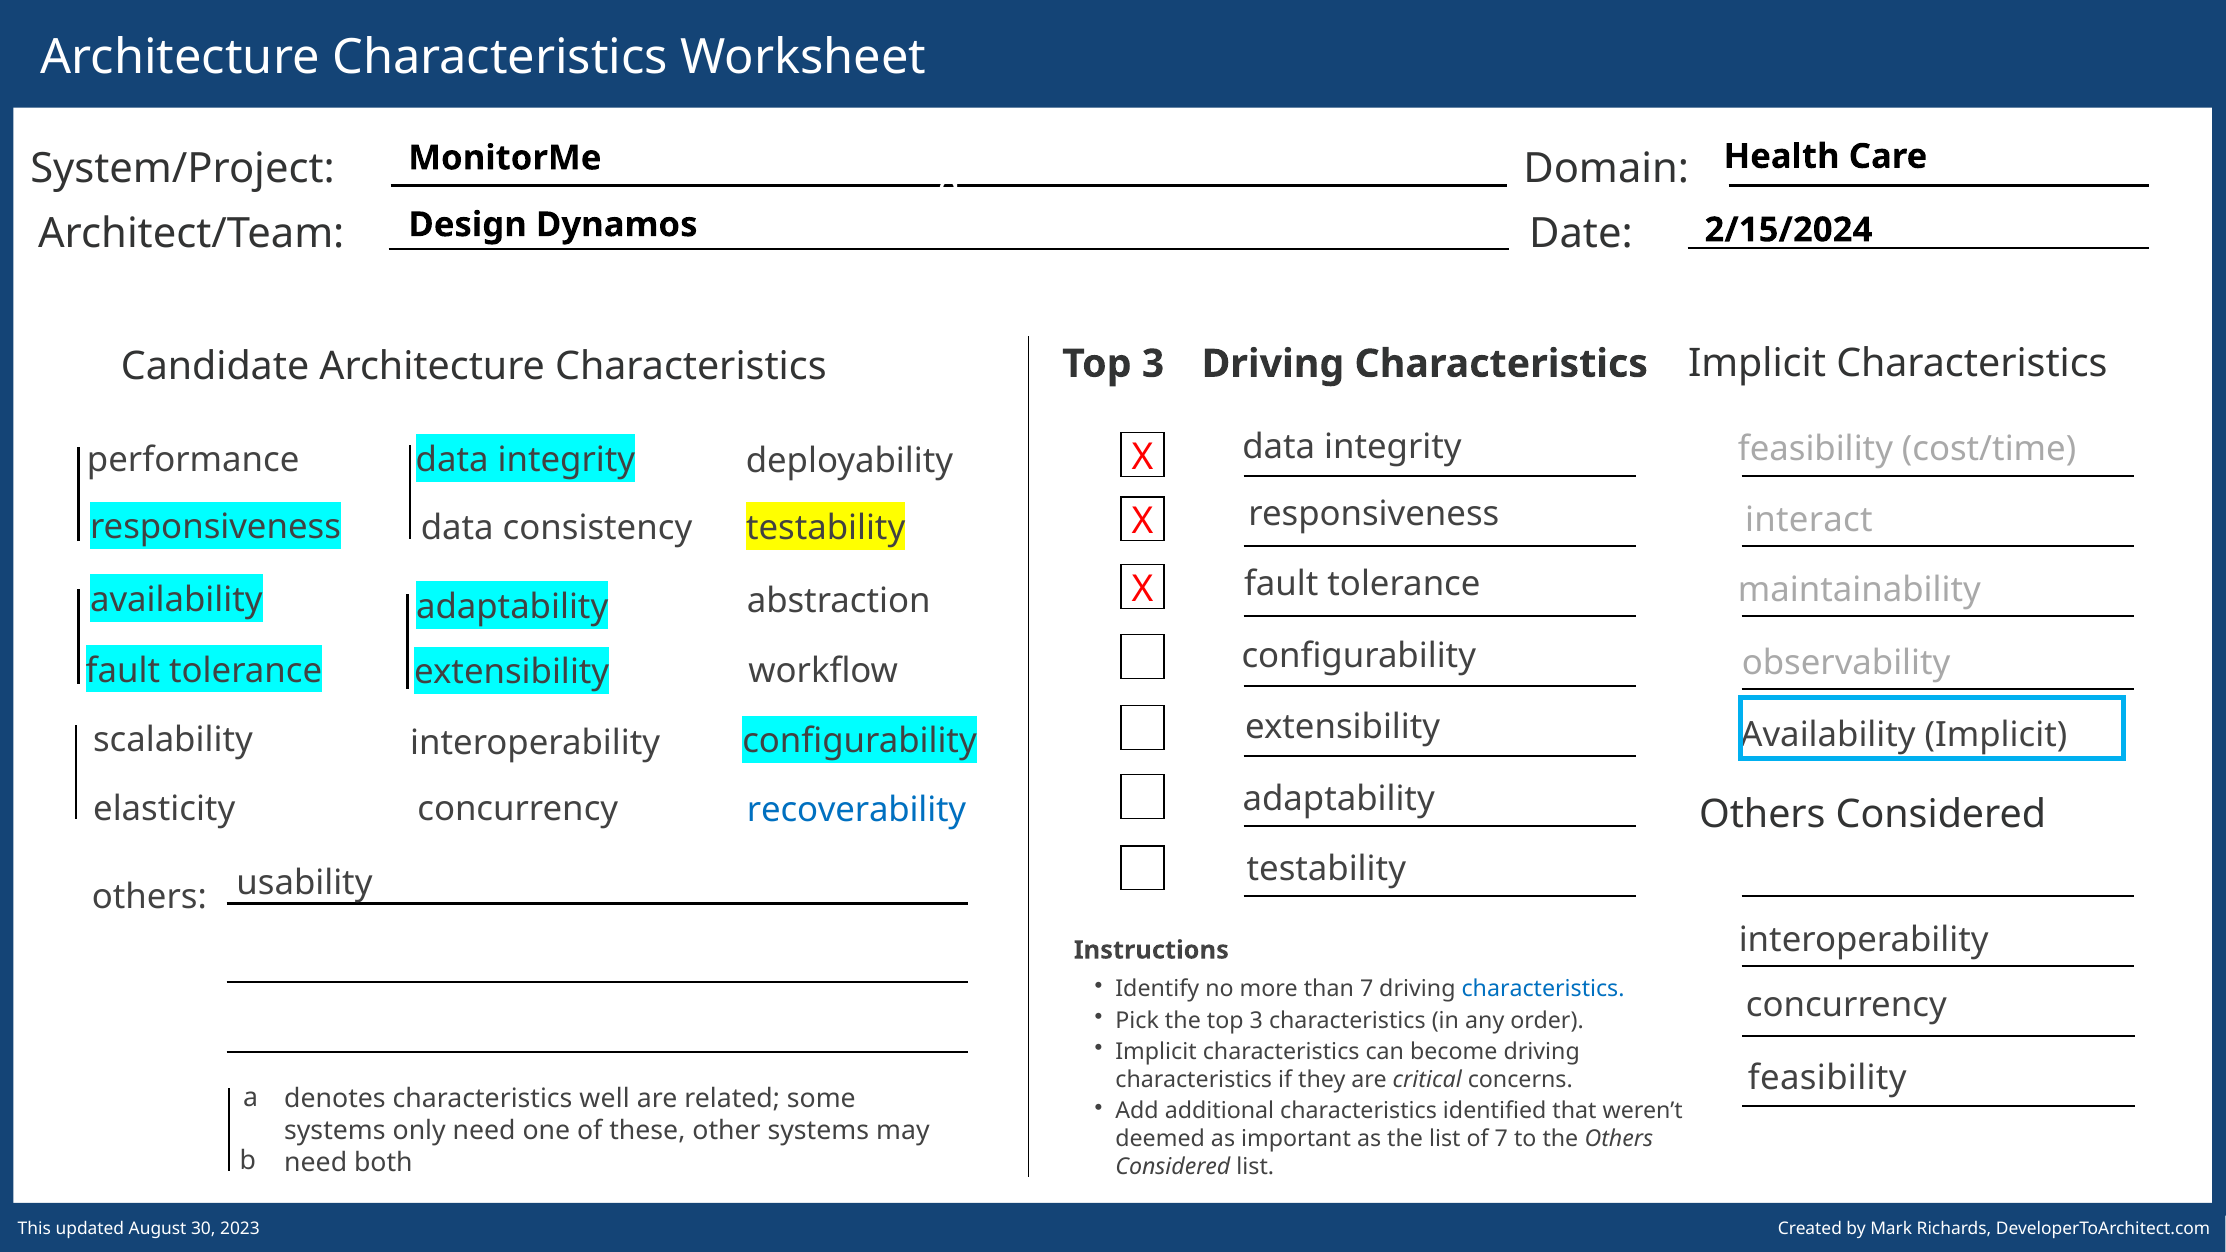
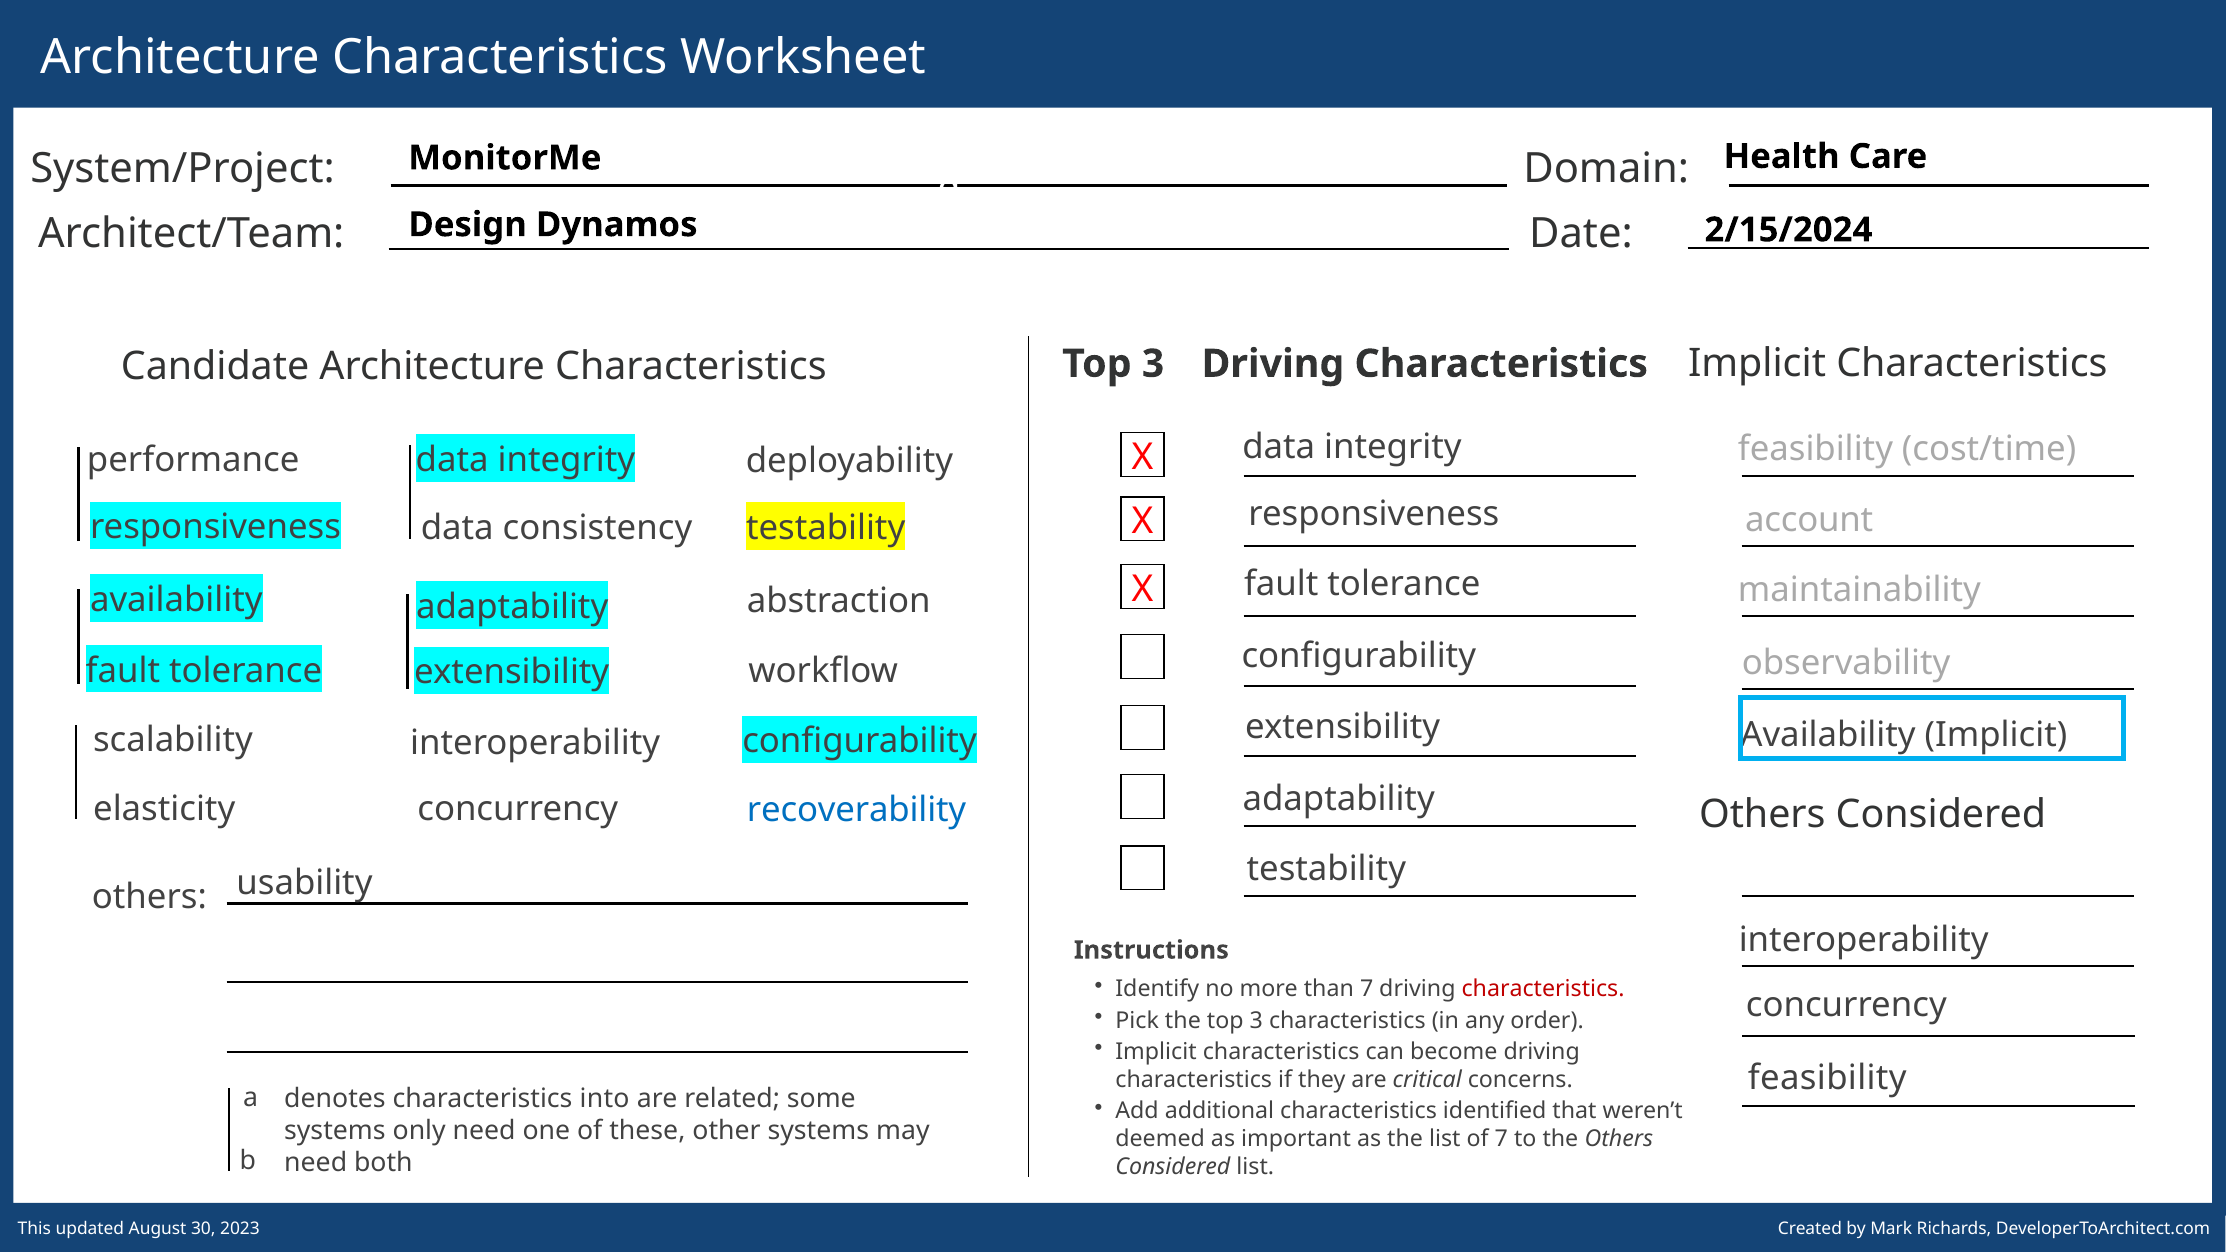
interact: interact -> account (1809, 520)
characteristics colour: blue -> red (1543, 989)
well: well -> into (605, 1099)
